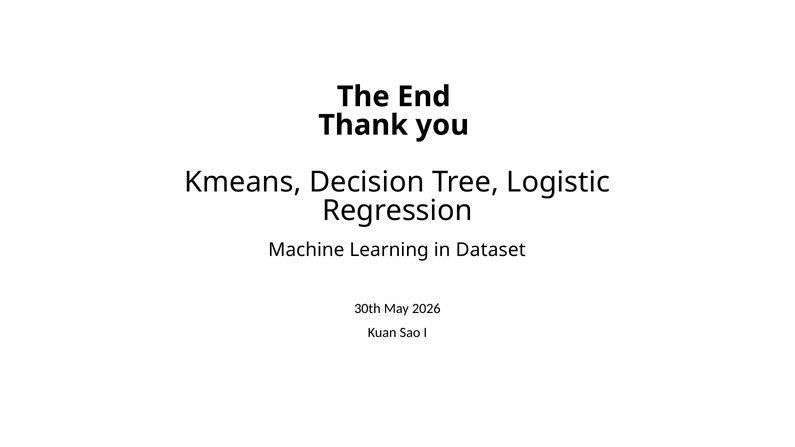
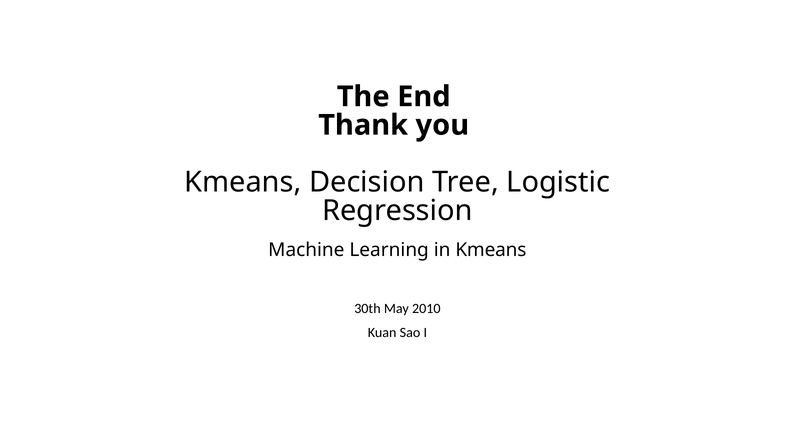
in Dataset: Dataset -> Kmeans (491, 250)
2026: 2026 -> 2010 (426, 309)
